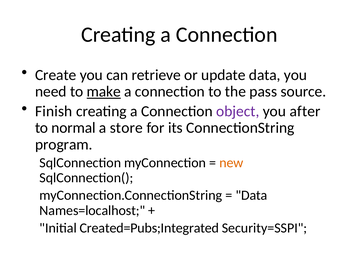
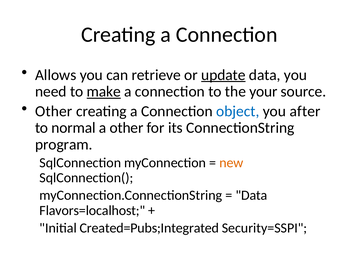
Create: Create -> Allows (56, 75)
update underline: none -> present (223, 75)
pass: pass -> your (263, 92)
Finish: Finish -> Other (54, 111)
object colour: purple -> blue (238, 111)
a store: store -> other (126, 128)
Names=localhost: Names=localhost -> Flavors=localhost (92, 211)
